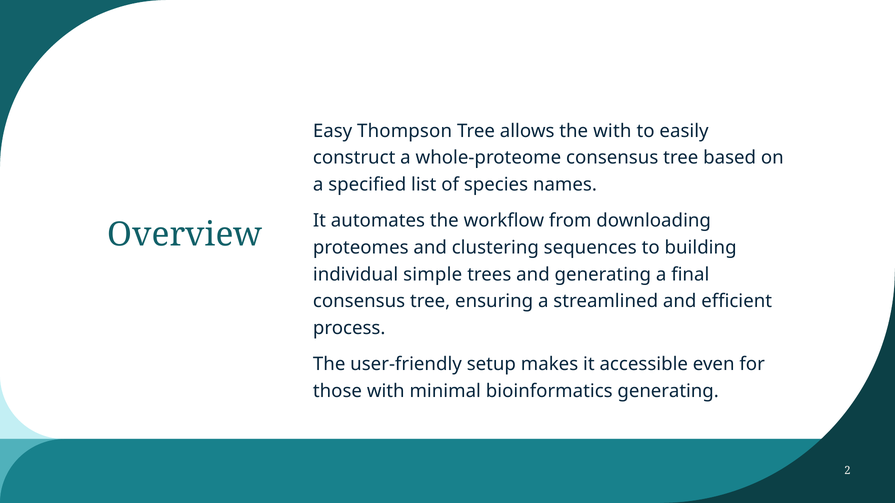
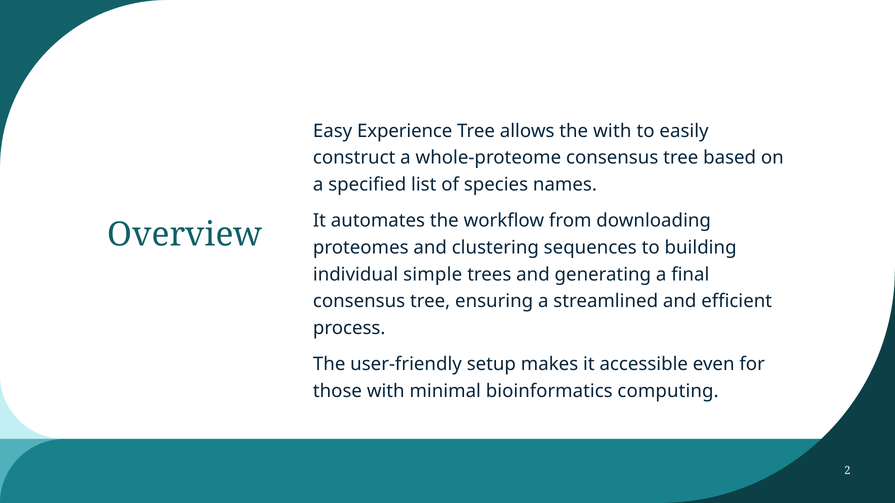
Thompson: Thompson -> Experience (405, 131)
bioinformatics generating: generating -> computing (668, 392)
